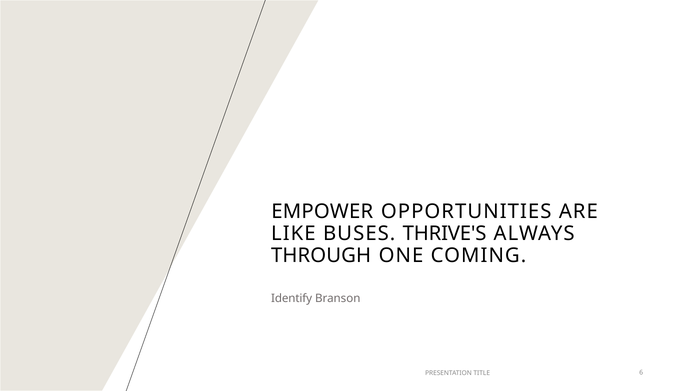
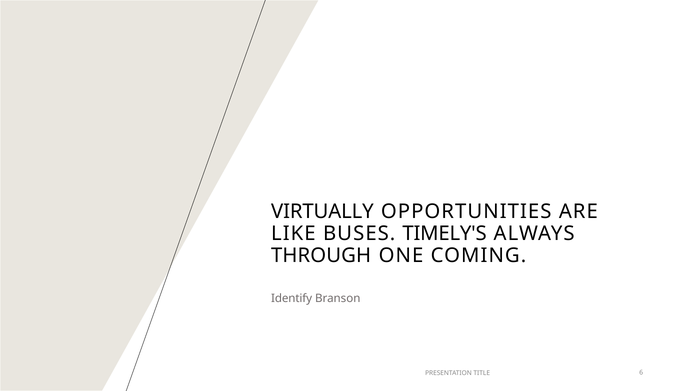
EMPOWER: EMPOWER -> VIRTUALLY (322, 212)
THRIVE'S: THRIVE'S -> TIMELY'S (445, 234)
